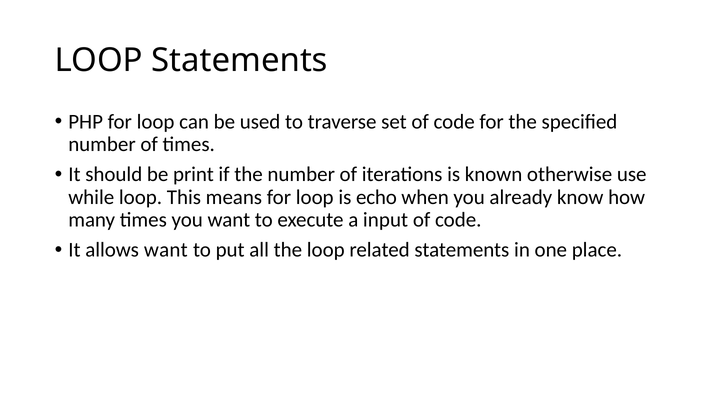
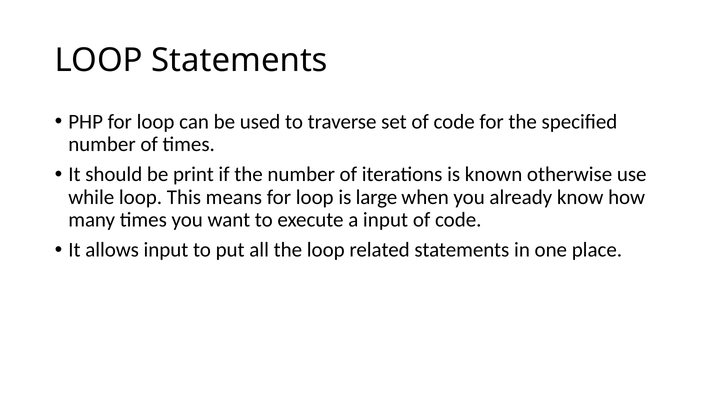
echo: echo -> large (376, 197)
allows want: want -> input (166, 250)
